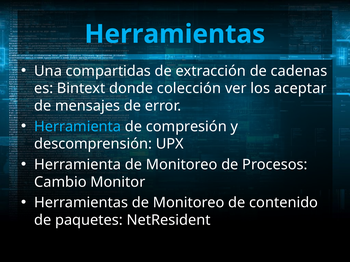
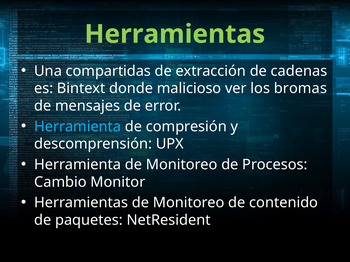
Herramientas colour: light blue -> light green (175, 34)
colección: colección -> malicioso (189, 89)
aceptar: aceptar -> bromas (300, 89)
